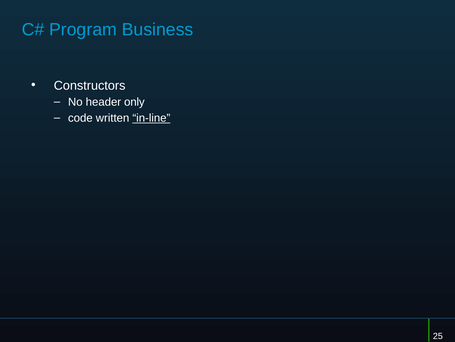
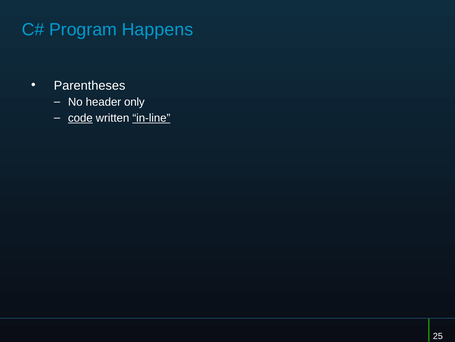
Business: Business -> Happens (158, 30)
Constructors: Constructors -> Parentheses (90, 85)
code underline: none -> present (80, 118)
